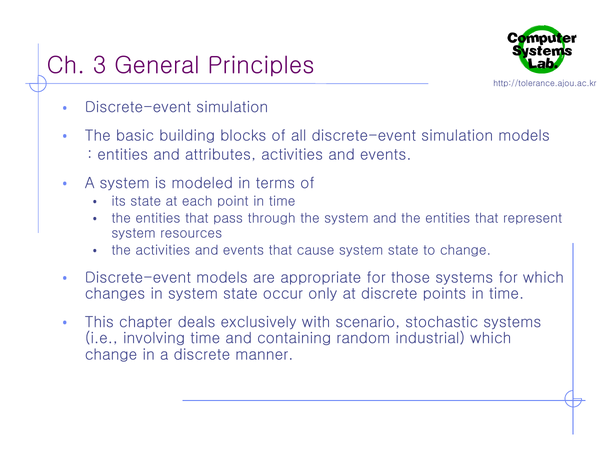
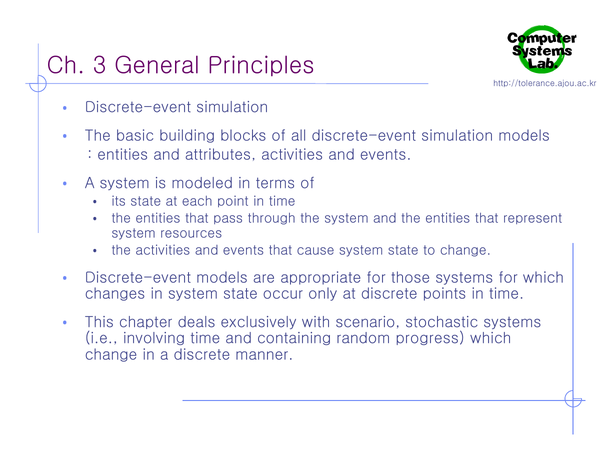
industrial: industrial -> progress (430, 339)
